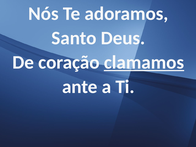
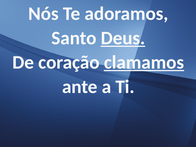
Deus underline: none -> present (123, 38)
